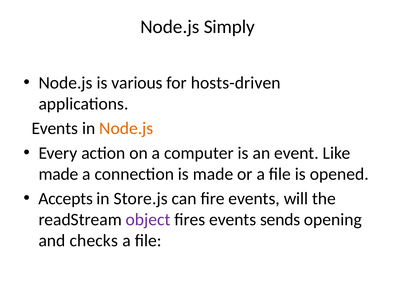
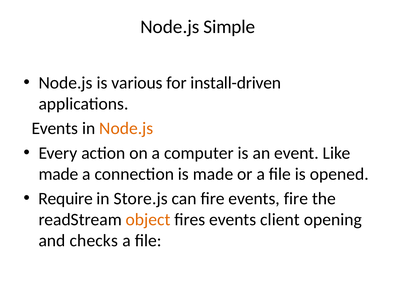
Simply: Simply -> Simple (229, 27)
hosts-driven: hosts-driven -> install-driven (236, 83)
Accepts: Accepts -> Require (66, 199)
events will: will -> fire (296, 199)
object colour: purple -> orange (148, 220)
sends: sends -> client (280, 220)
